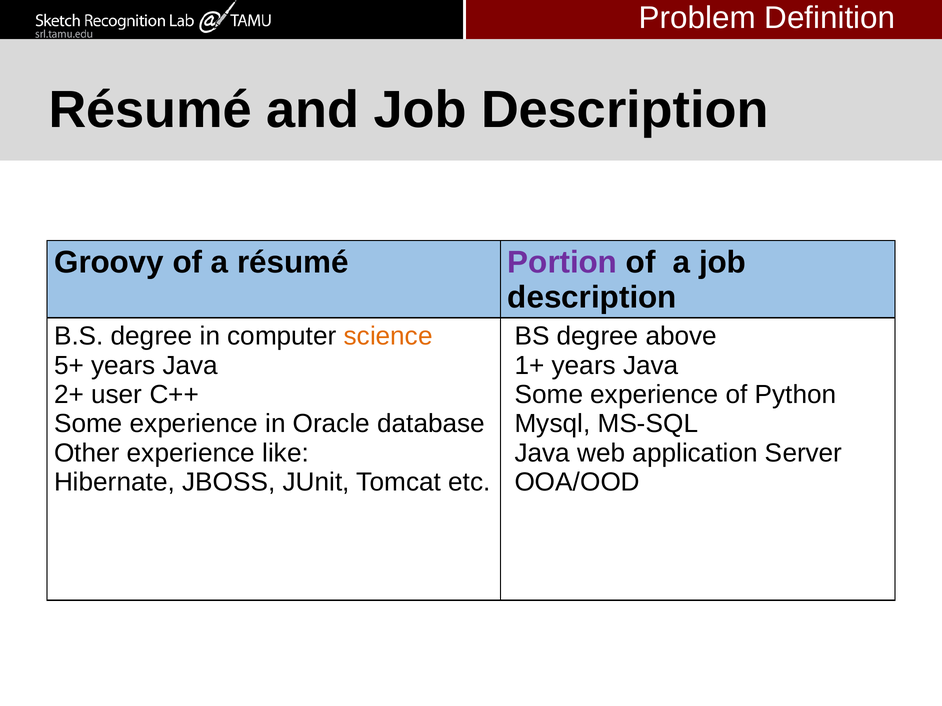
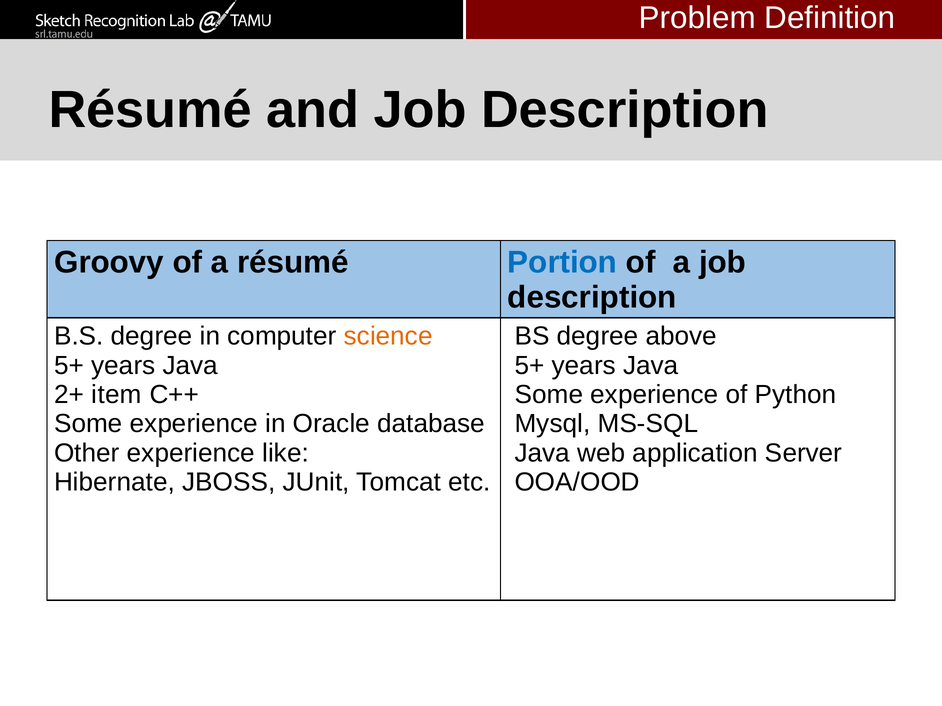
Portion colour: purple -> blue (562, 262)
1+: 1+ -> 5+ (530, 366)
user: user -> item (117, 395)
